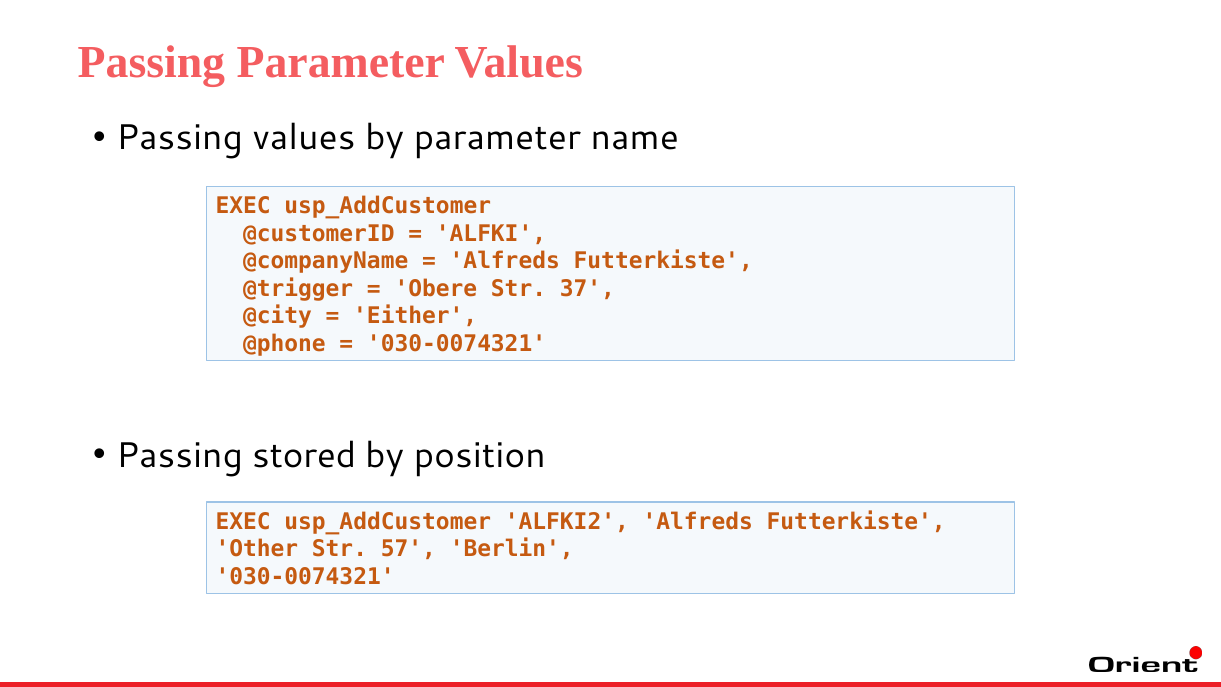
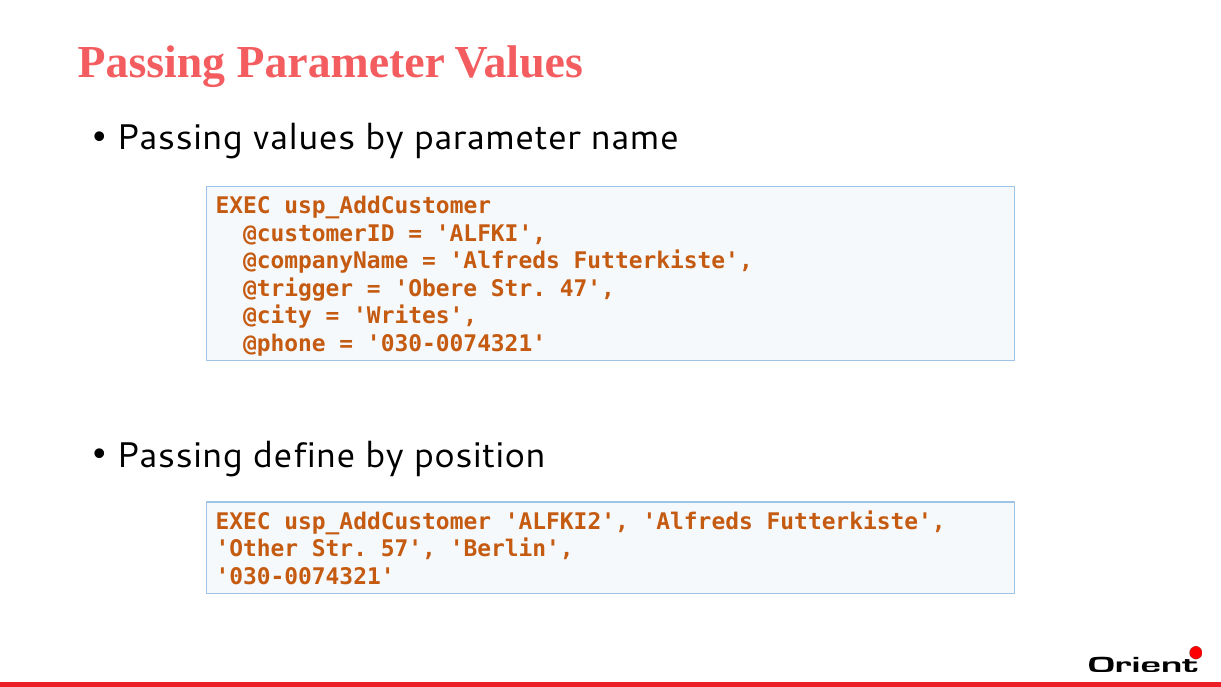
37: 37 -> 47 (587, 289)
Either: Either -> Writes (415, 316)
stored: stored -> define (304, 455)
